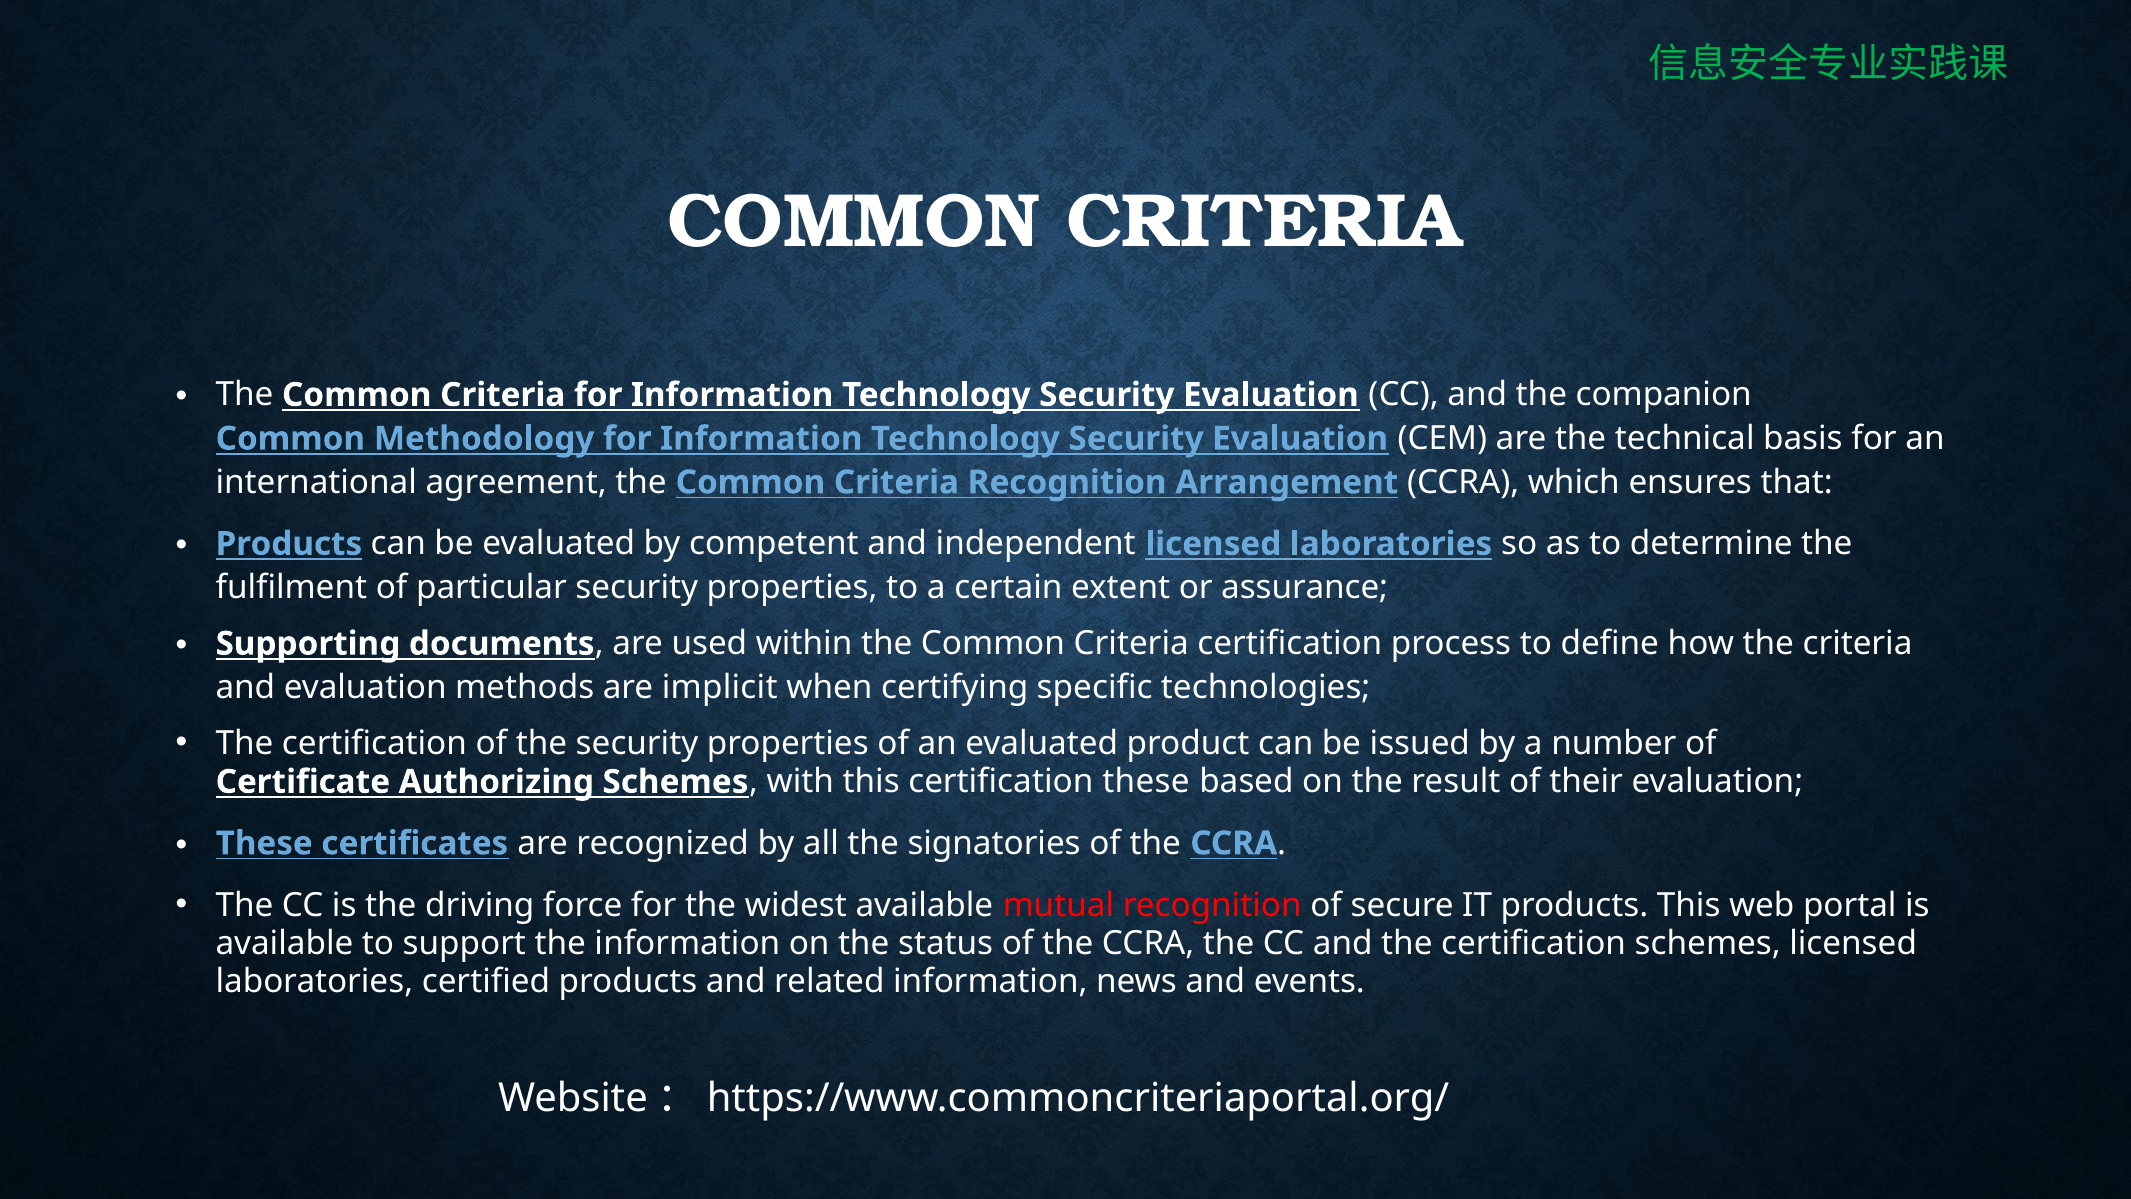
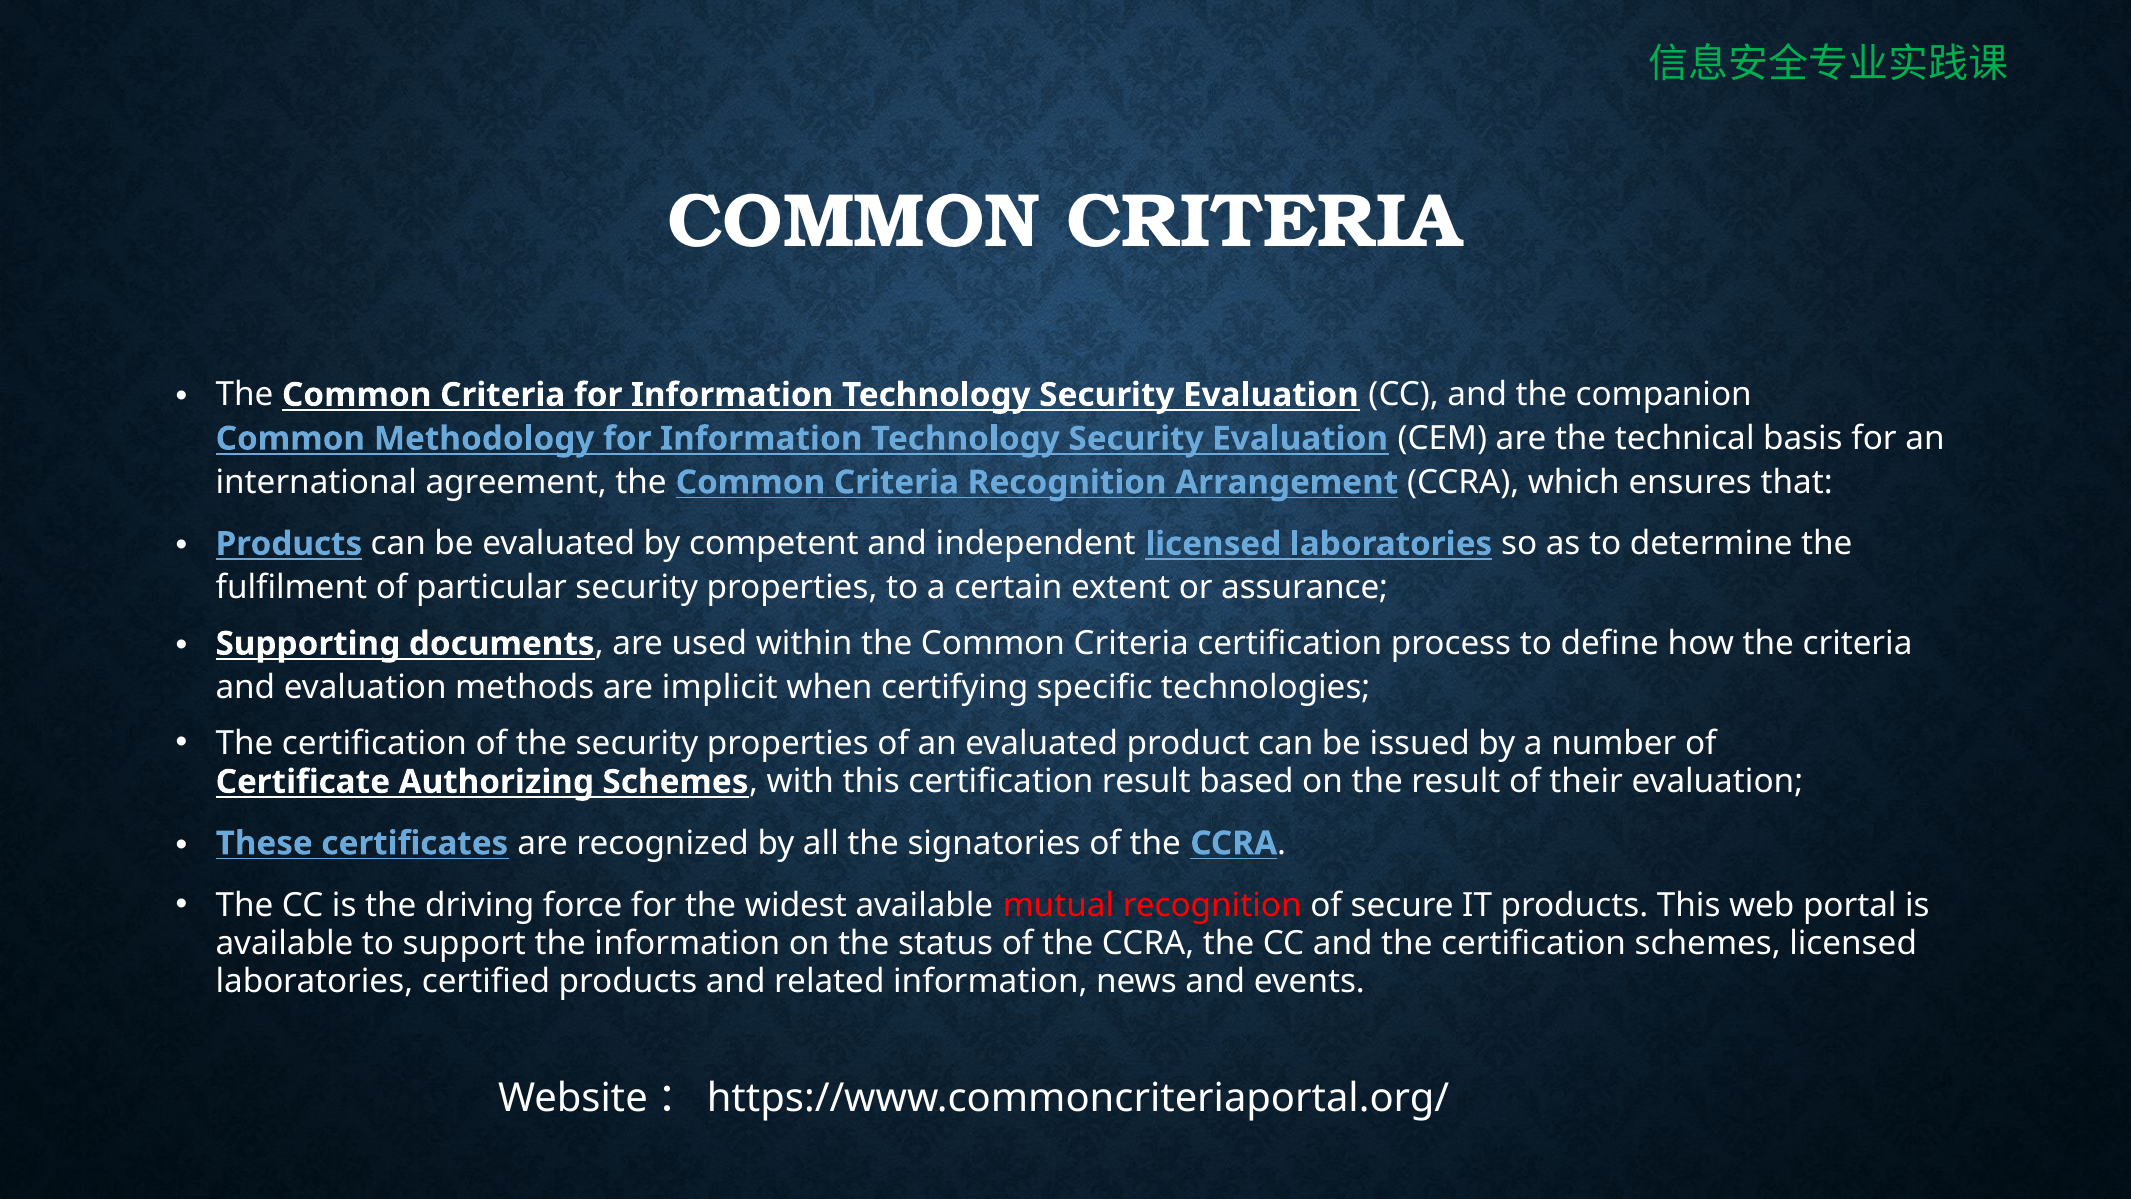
certification these: these -> result (1146, 782)
